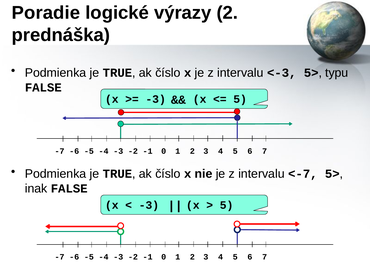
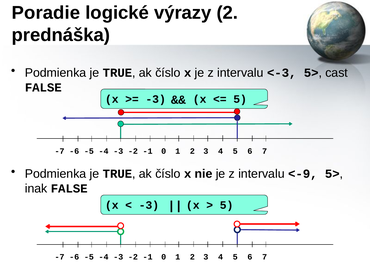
typu: typu -> cast (337, 73)
<-7: <-7 -> <-9 (303, 173)
